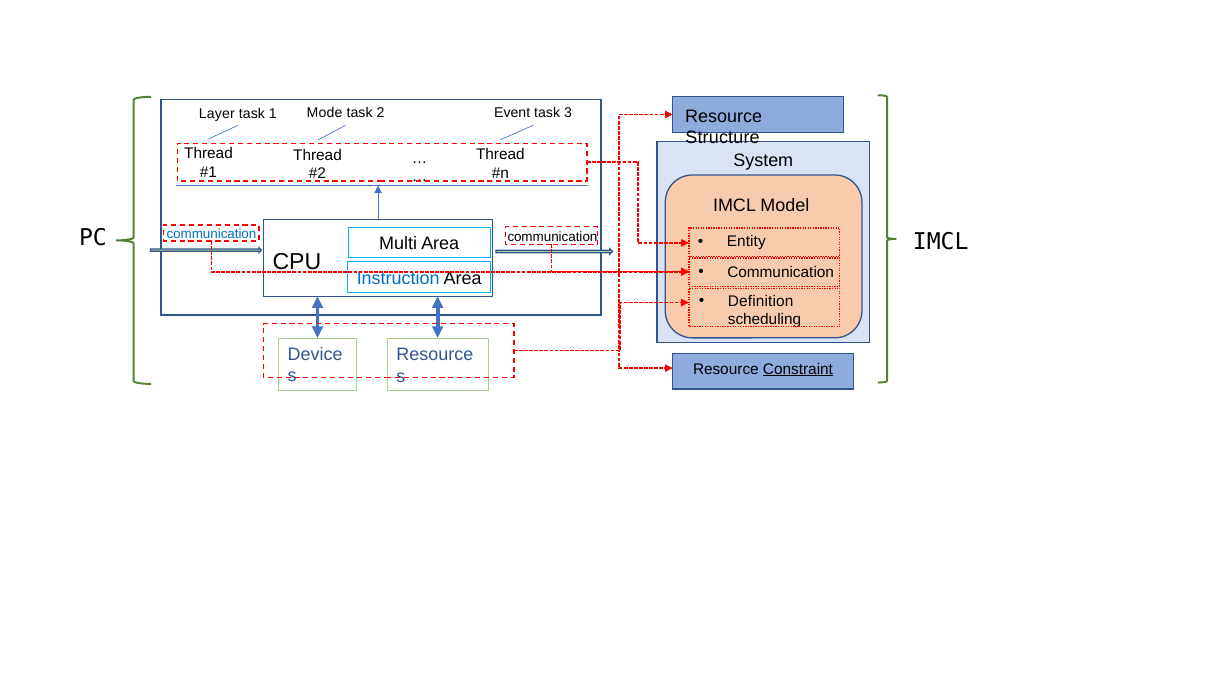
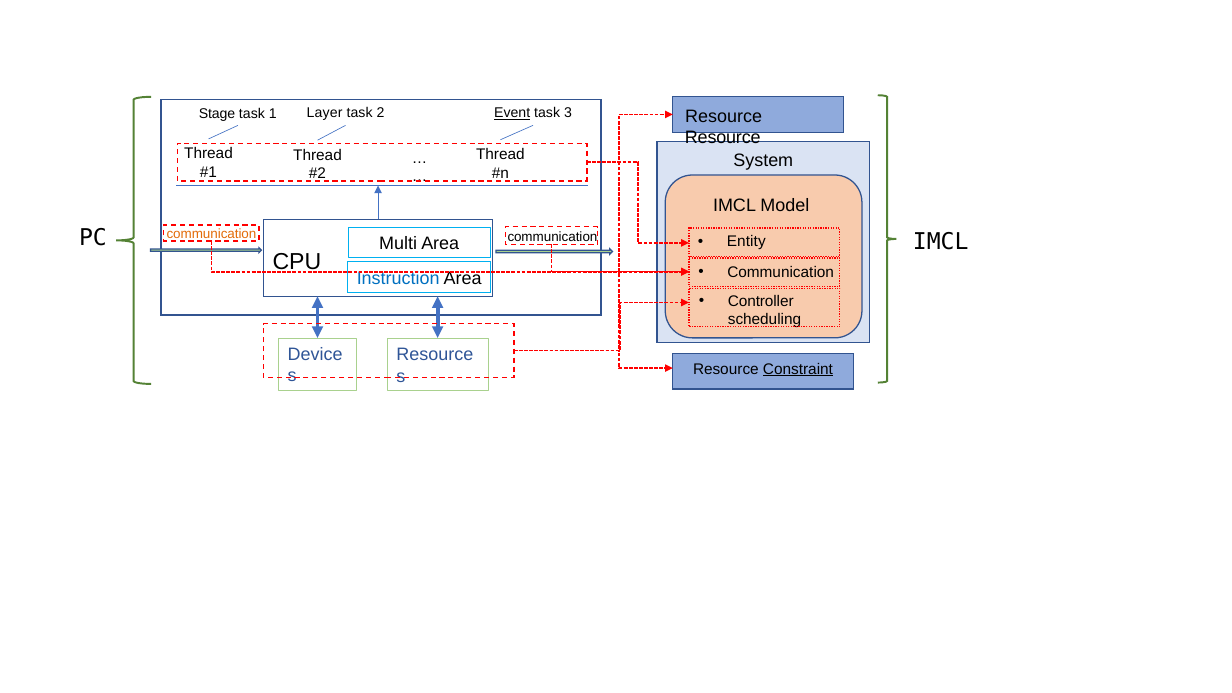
Layer: Layer -> Stage (217, 113)
Mode: Mode -> Layer (325, 113)
Event underline: none -> present (512, 113)
Structure: Structure -> Resource (723, 138)
communication colour: blue -> orange (211, 234)
Definition: Definition -> Controller (761, 301)
